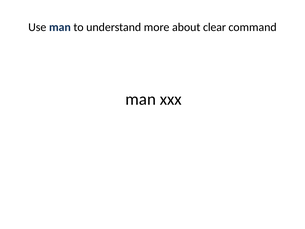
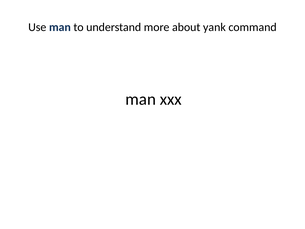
clear: clear -> yank (214, 27)
